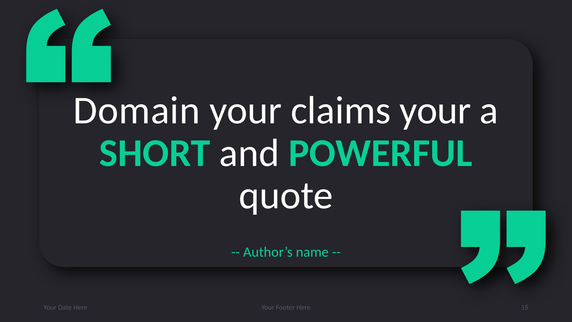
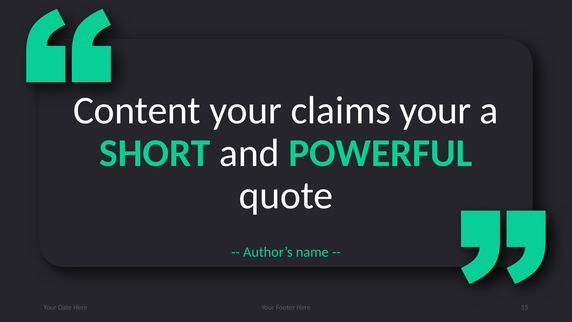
Domain: Domain -> Content (137, 111)
